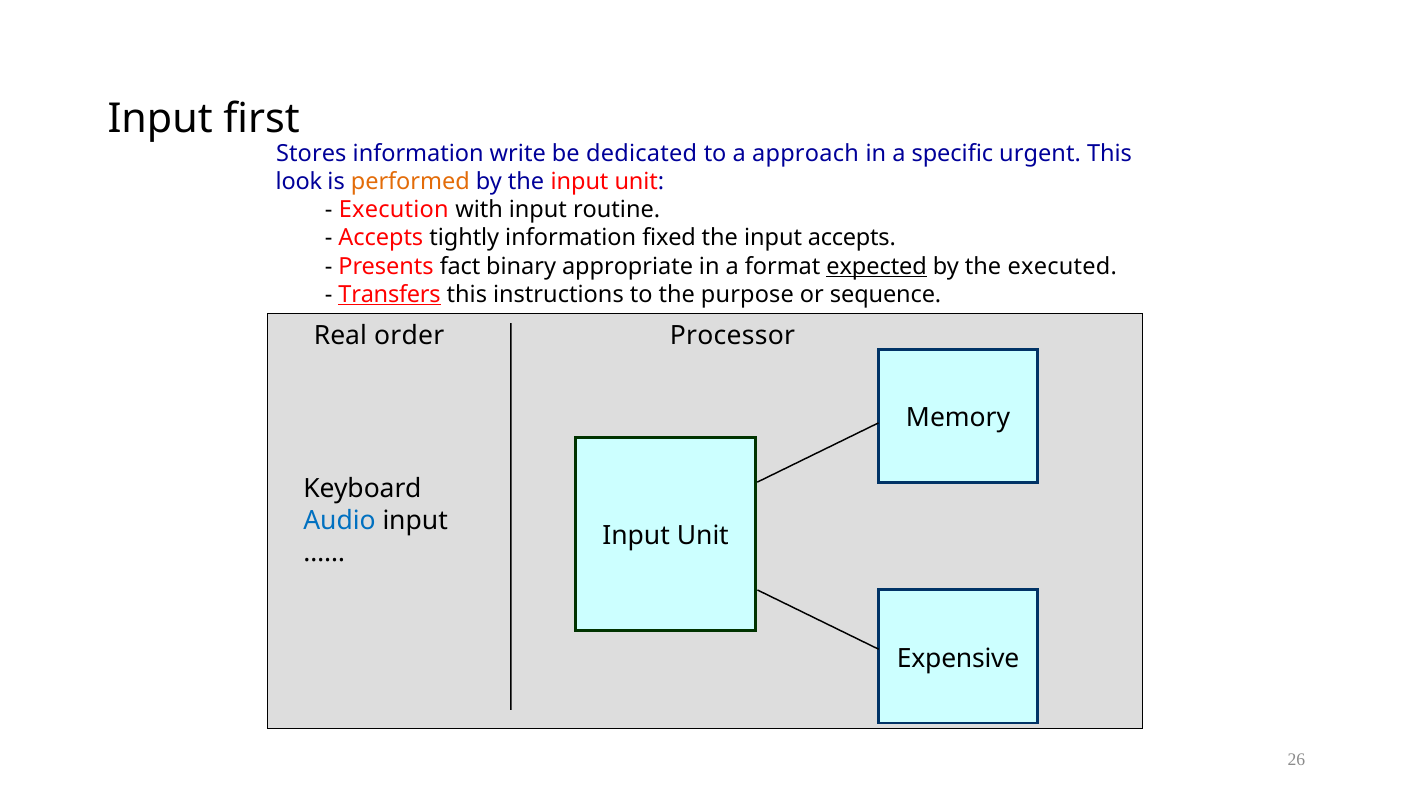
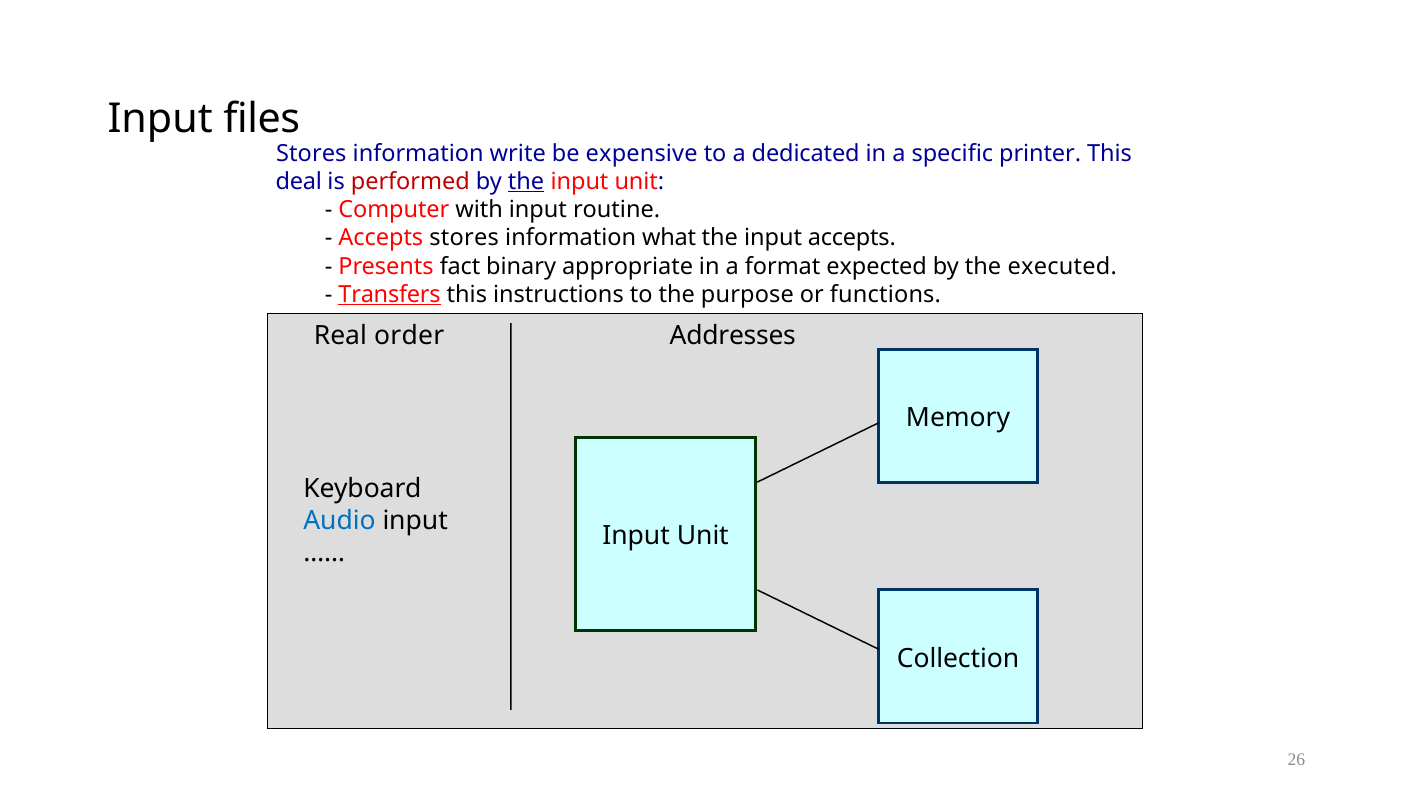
first: first -> files (262, 119)
dedicated: dedicated -> expensive (642, 153)
approach: approach -> dedicated (806, 153)
urgent: urgent -> printer (1040, 153)
look: look -> deal (299, 181)
performed colour: orange -> red (410, 181)
the underline: none -> present (526, 181)
Execution: Execution -> Computer (394, 210)
Accepts tightly: tightly -> stores (464, 238)
fixed: fixed -> what (669, 238)
expected underline: present -> none (877, 266)
sequence: sequence -> functions (885, 294)
Processor: Processor -> Addresses (733, 336)
Expensive: Expensive -> Collection (958, 658)
